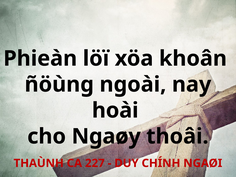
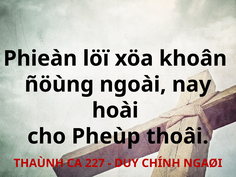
Ngaøy: Ngaøy -> Pheùp (106, 136)
